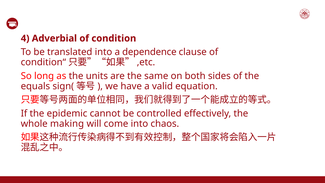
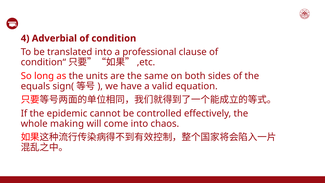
dependence: dependence -> professional (149, 52)
